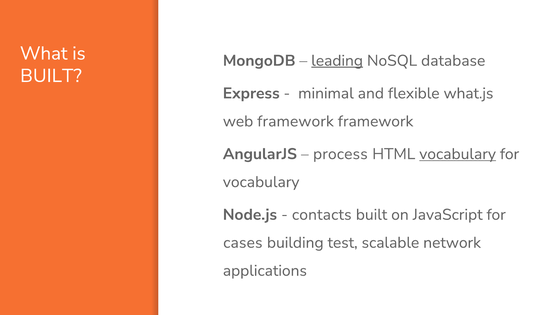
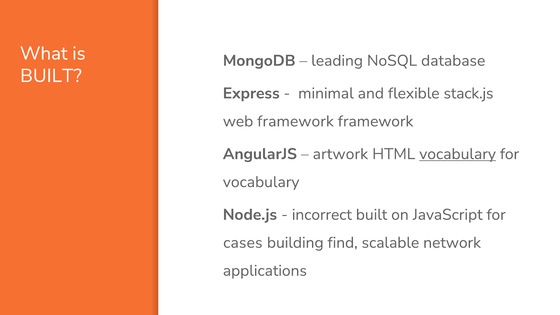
leading underline: present -> none (337, 61)
what.js: what.js -> stack.js (469, 93)
process: process -> artwork (340, 154)
contacts: contacts -> incorrect (322, 215)
test: test -> find (343, 243)
